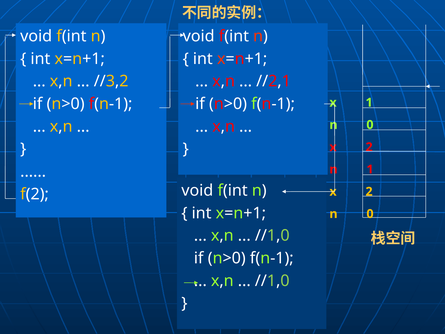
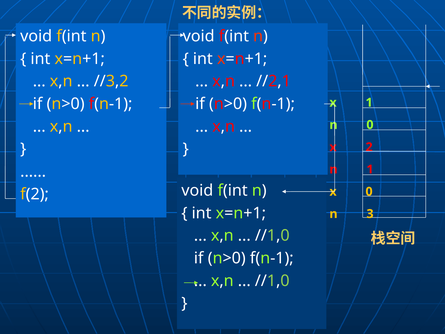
2: 2 -> 0 (369, 191)
0: 0 -> 3 (370, 214)
